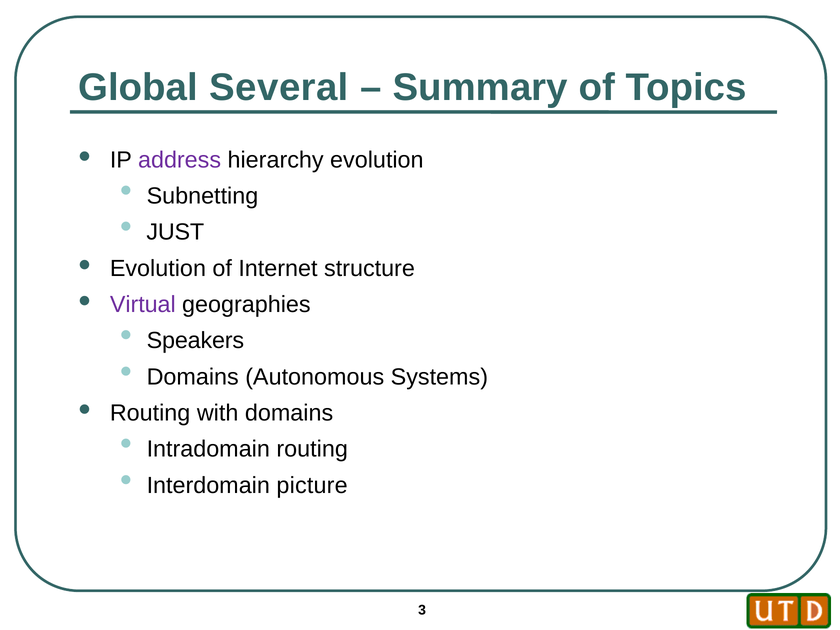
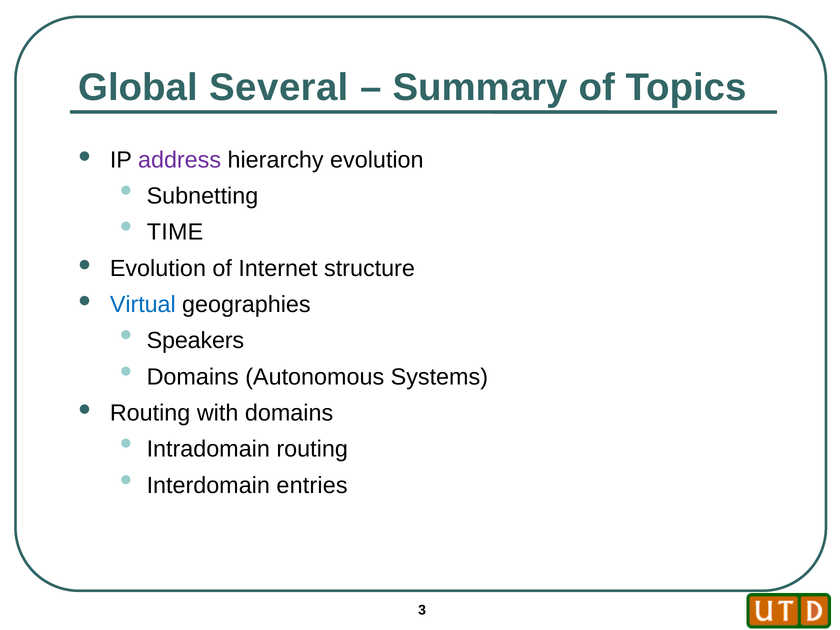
JUST: JUST -> TIME (175, 232)
Virtual colour: purple -> blue (143, 305)
picture: picture -> entries (312, 485)
